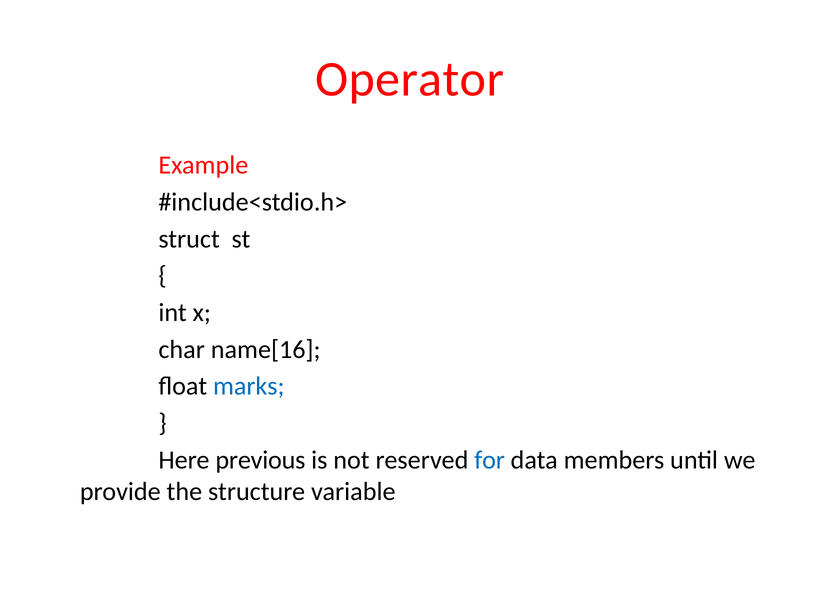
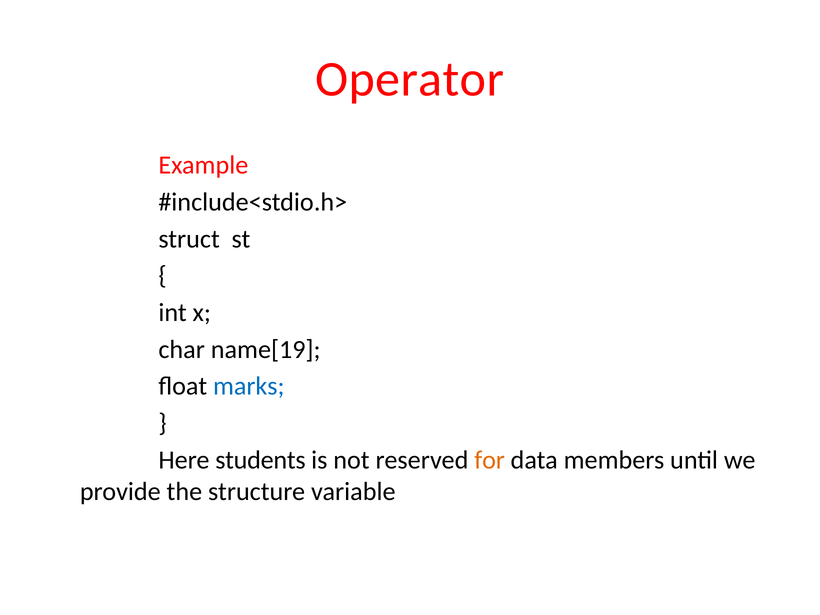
name[16: name[16 -> name[19 (266, 349)
previous: previous -> students (260, 460)
for colour: blue -> orange (490, 460)
